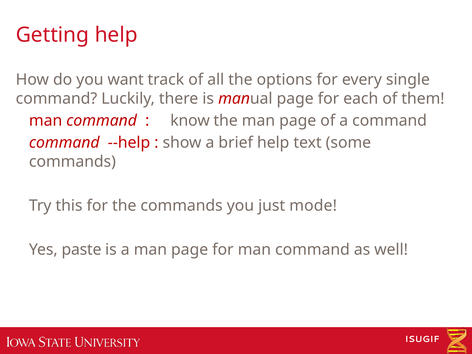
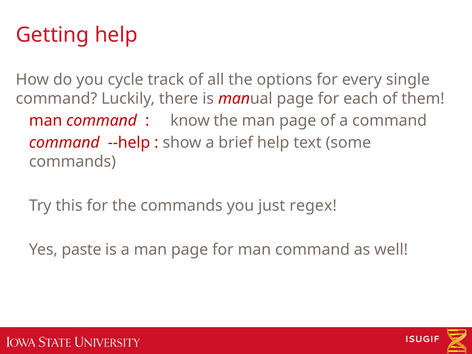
want: want -> cycle (126, 80)
mode: mode -> regex (313, 206)
